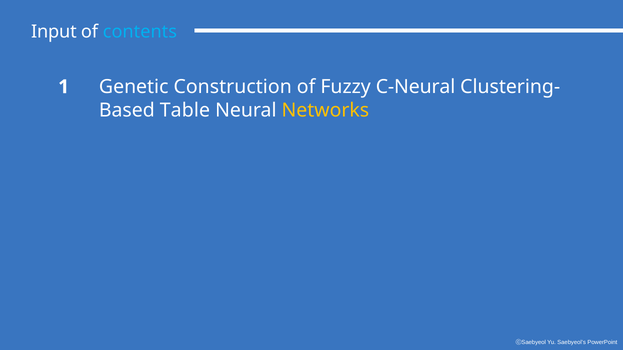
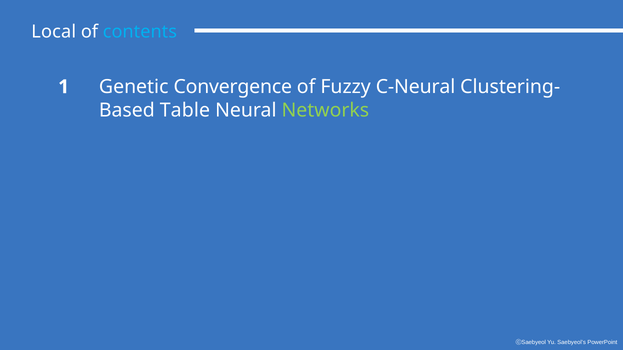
Input: Input -> Local (54, 32)
Construction: Construction -> Convergence (233, 87)
Networks colour: yellow -> light green (325, 110)
